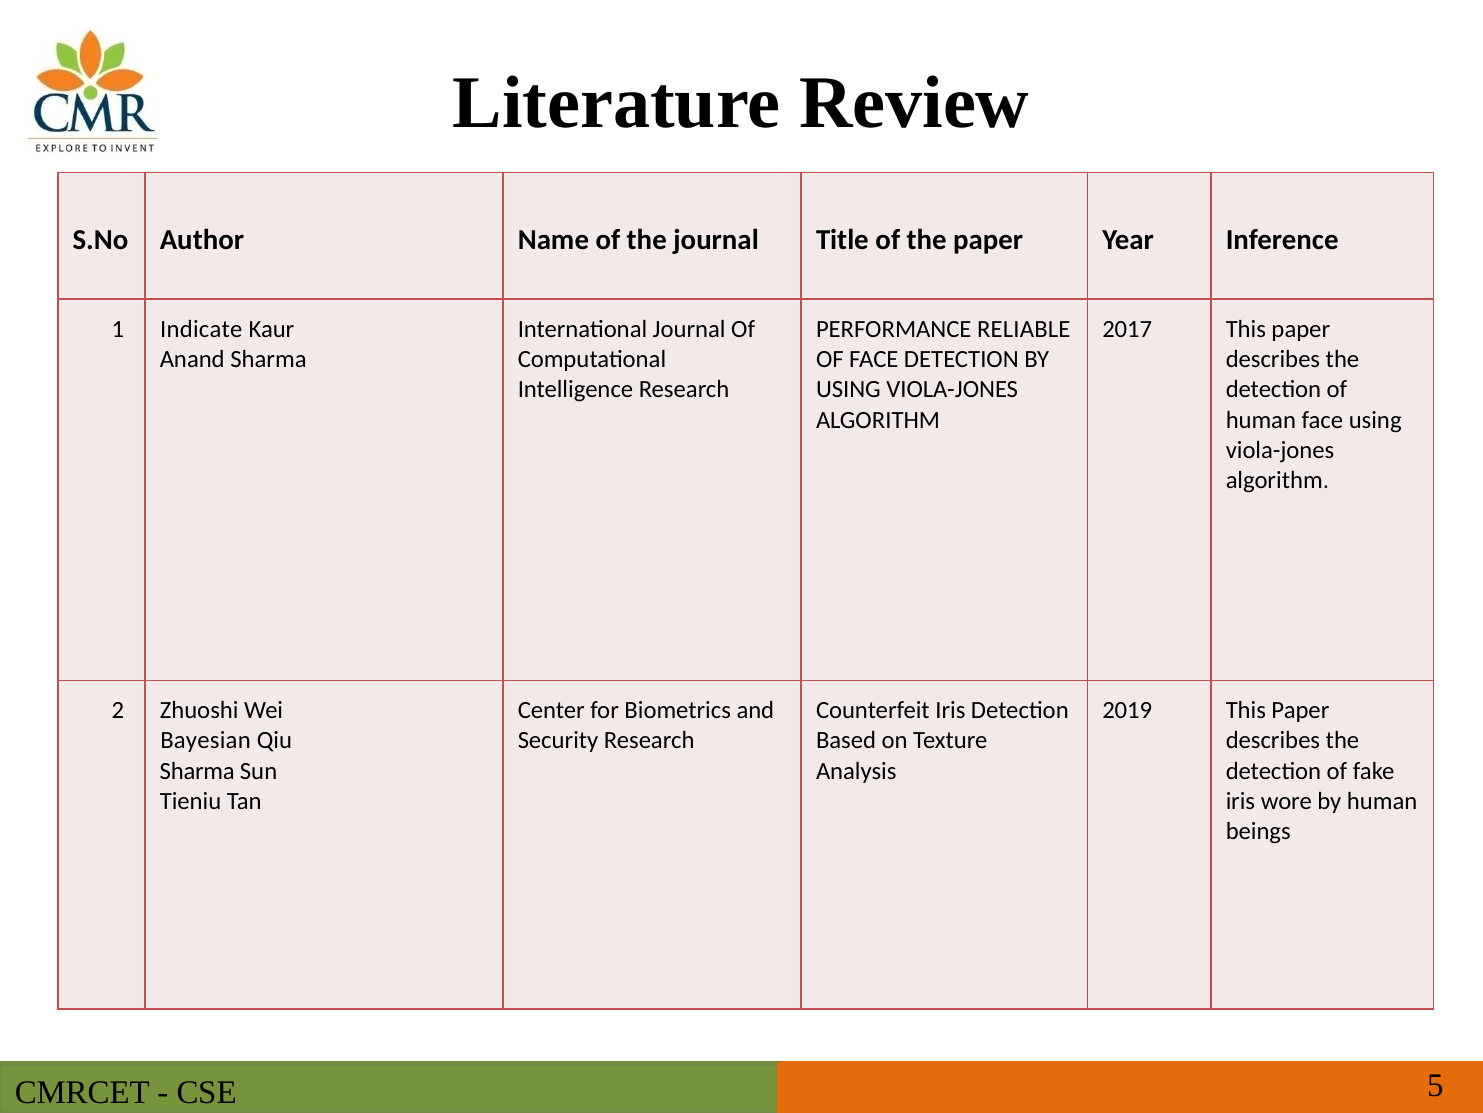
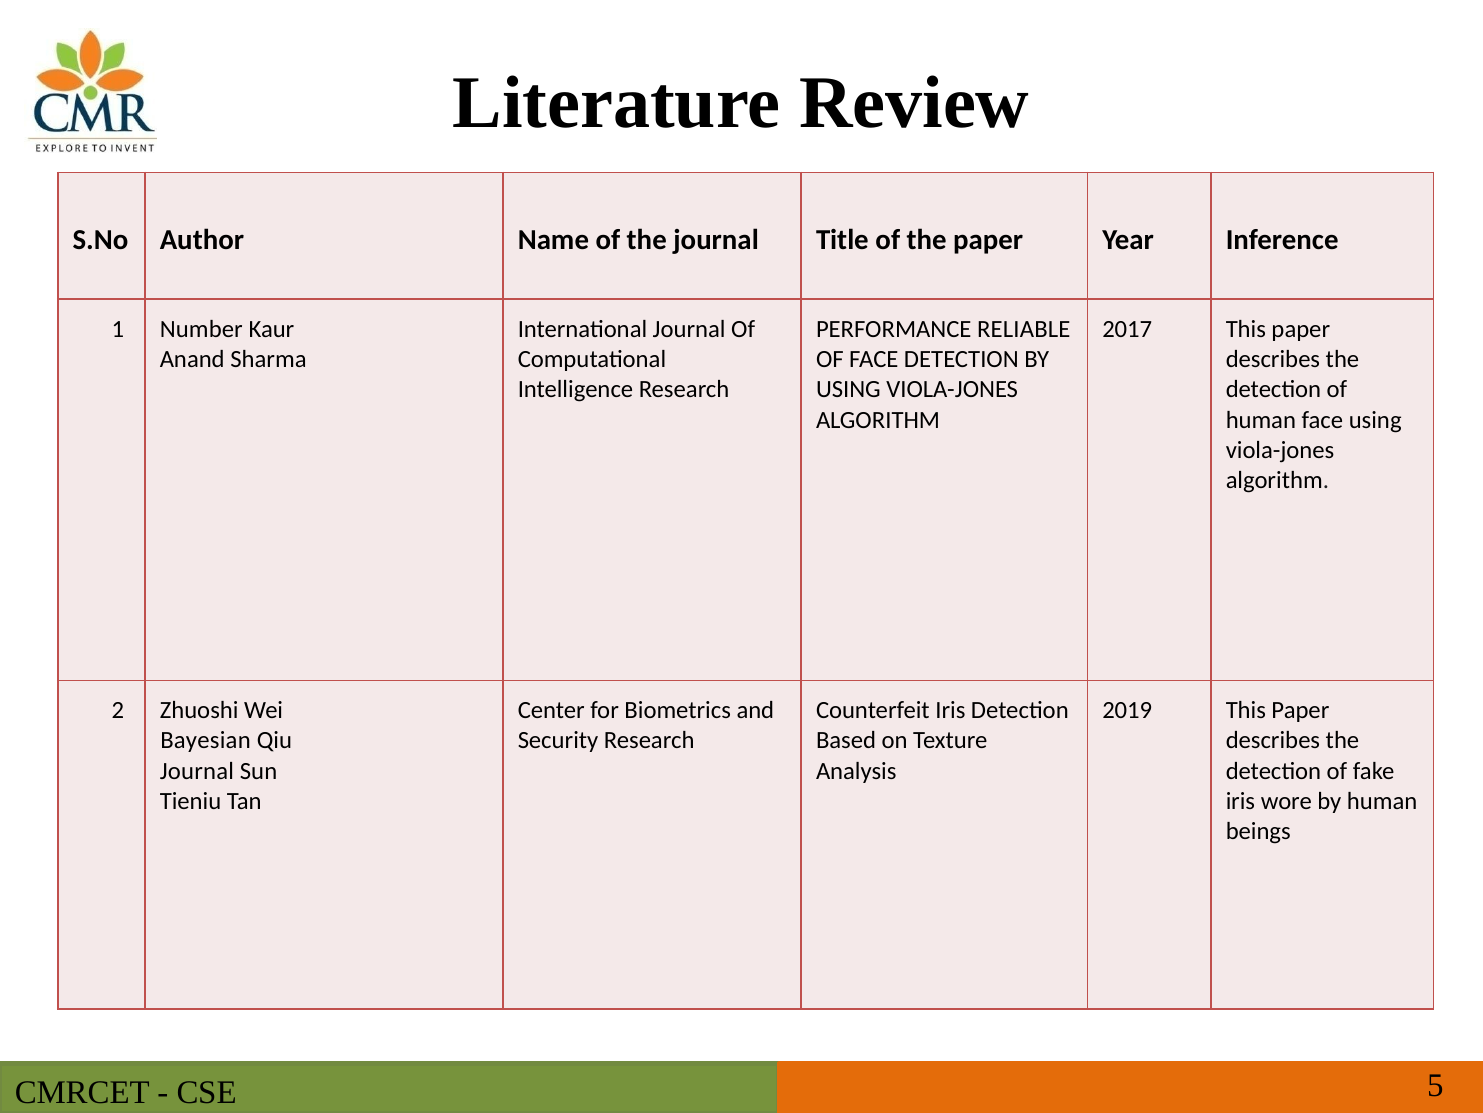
Indicate: Indicate -> Number (201, 329)
Sharma: Sharma -> Journal (197, 770)
